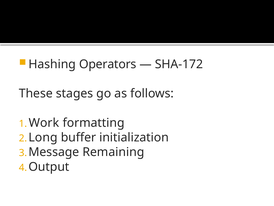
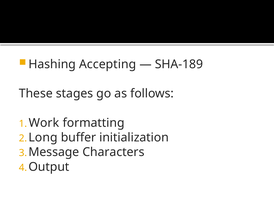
Operators: Operators -> Accepting (108, 64)
SHA-172: SHA-172 -> SHA-189 (179, 64)
Remaining: Remaining -> Characters (113, 152)
